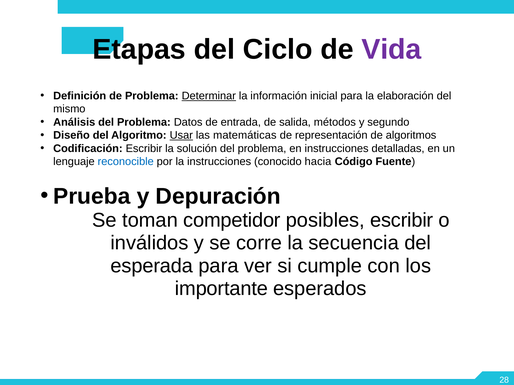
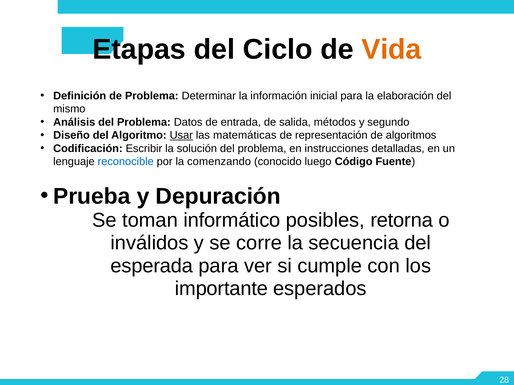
Vida colour: purple -> orange (392, 50)
Determinar underline: present -> none (209, 96)
la instrucciones: instrucciones -> comenzando (219, 162)
hacia: hacia -> luego (318, 162)
competidor: competidor -> informático (232, 220)
posibles escribir: escribir -> retorna (402, 220)
